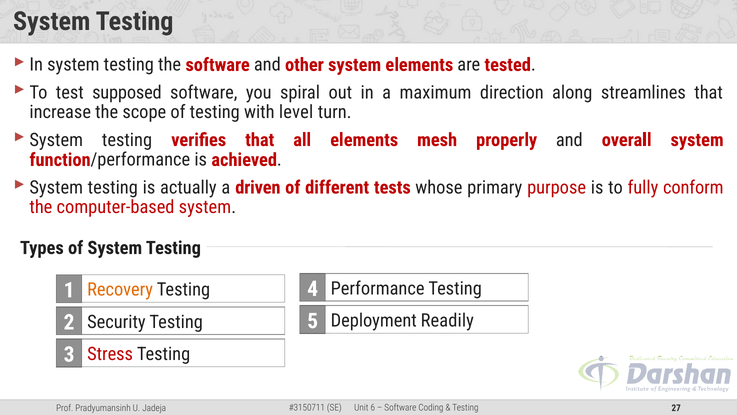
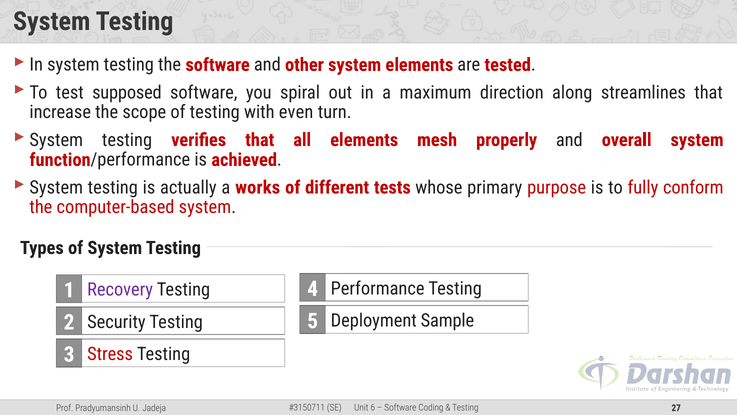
level: level -> even (296, 112)
driven: driven -> works (258, 187)
Recovery colour: orange -> purple (120, 290)
Readily: Readily -> Sample (447, 320)
